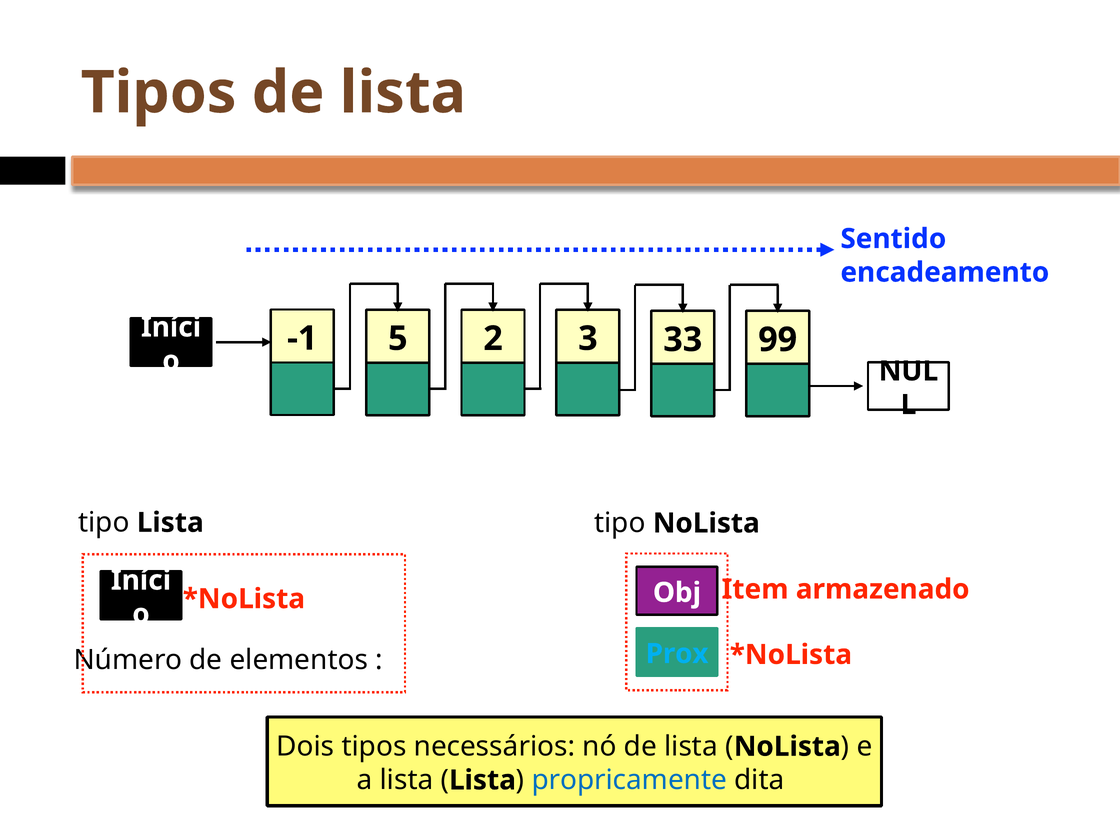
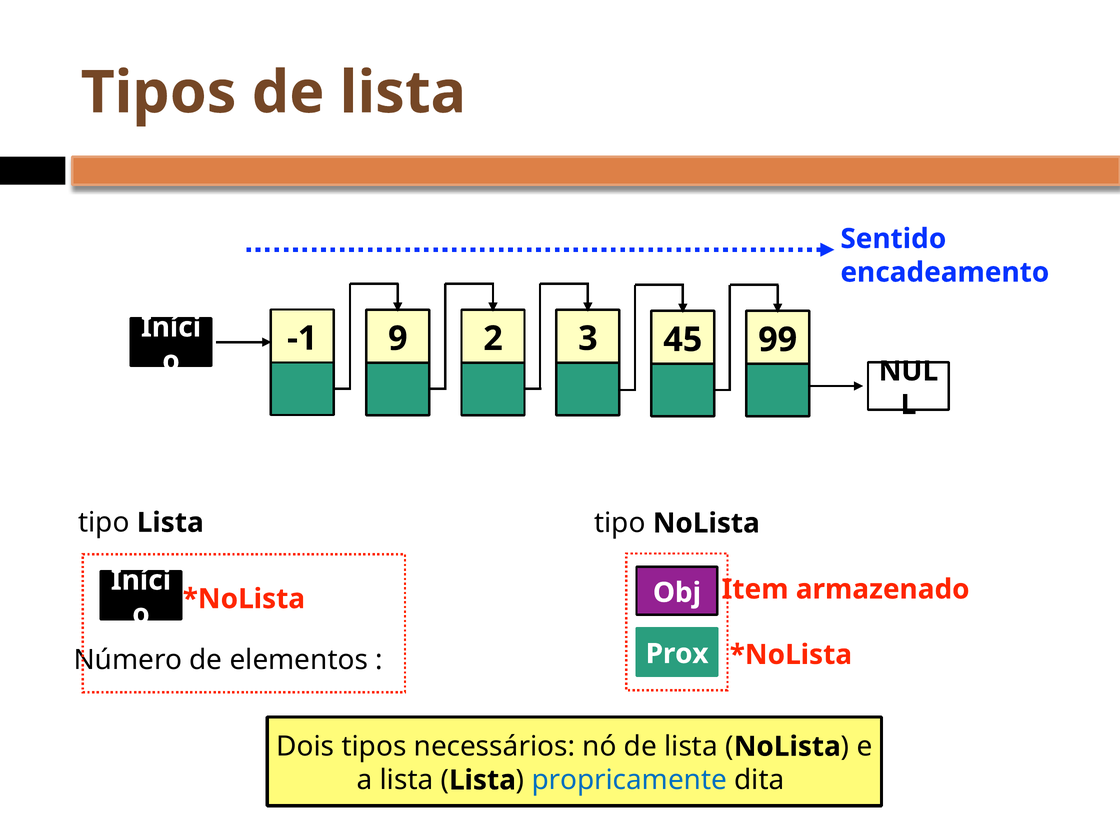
5: 5 -> 9 (398, 339)
33: 33 -> 45 (683, 340)
Prox colour: light blue -> white (677, 654)
